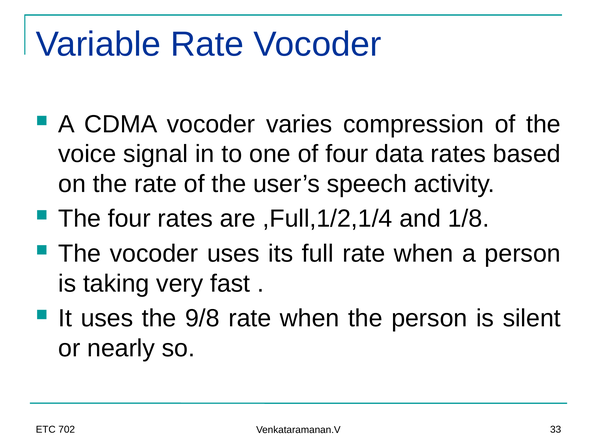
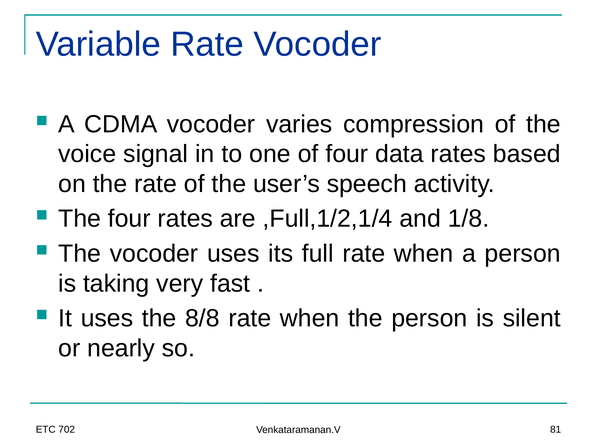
9/8: 9/8 -> 8/8 (202, 318)
33: 33 -> 81 (556, 429)
